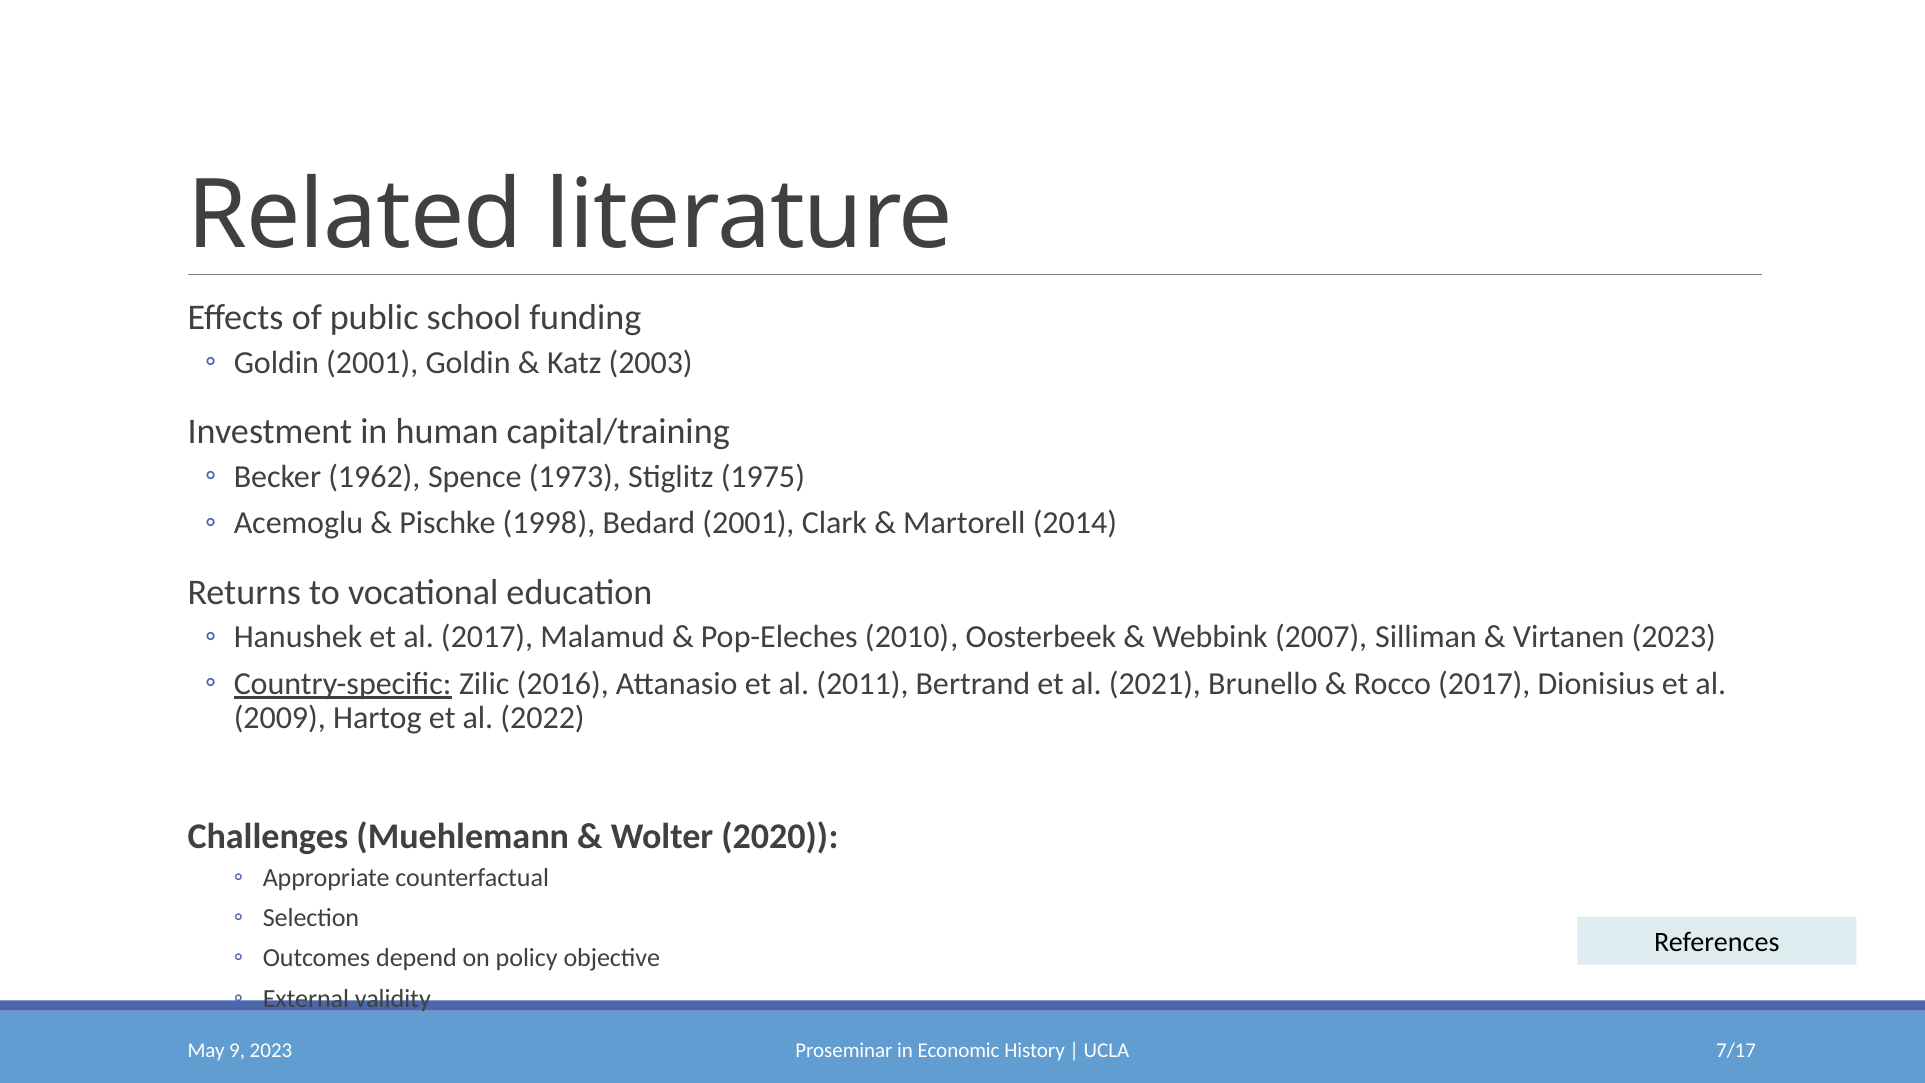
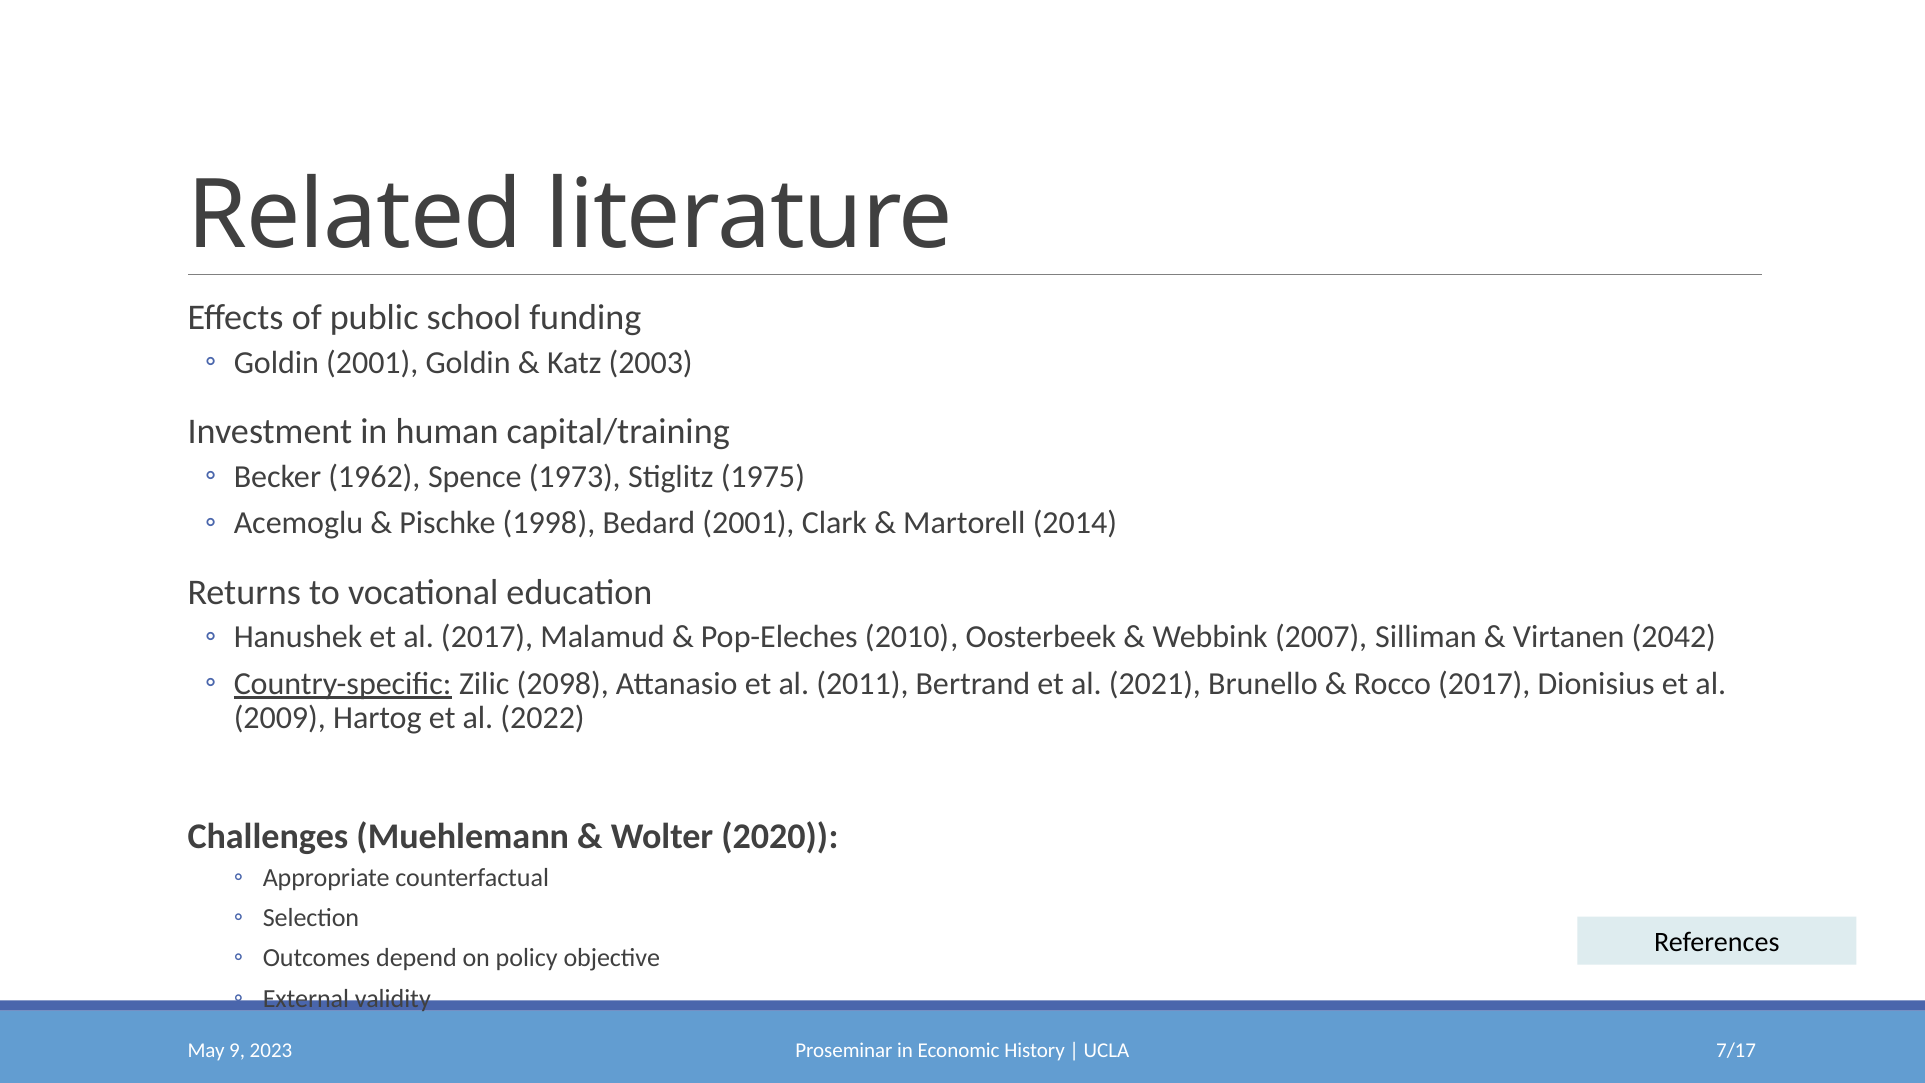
Virtanen 2023: 2023 -> 2042 (1674, 637)
2016: 2016 -> 2098 (563, 684)
